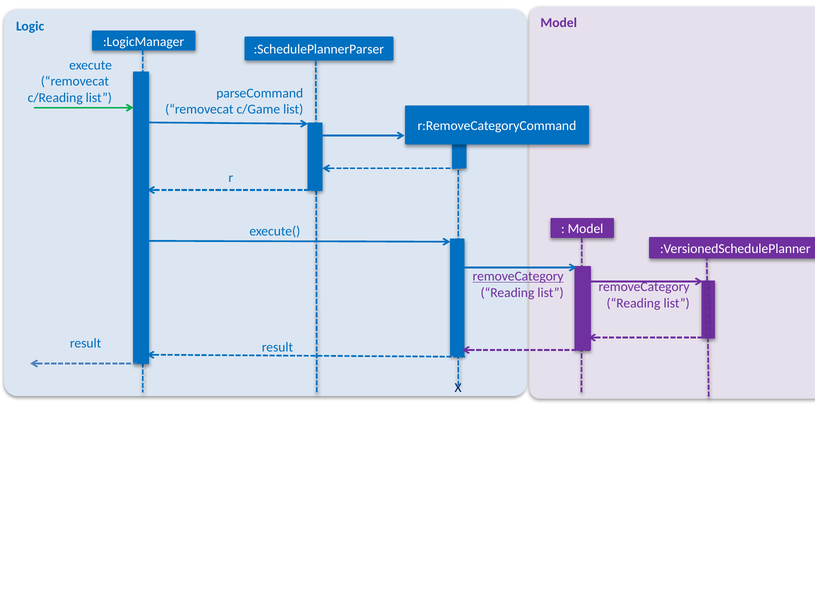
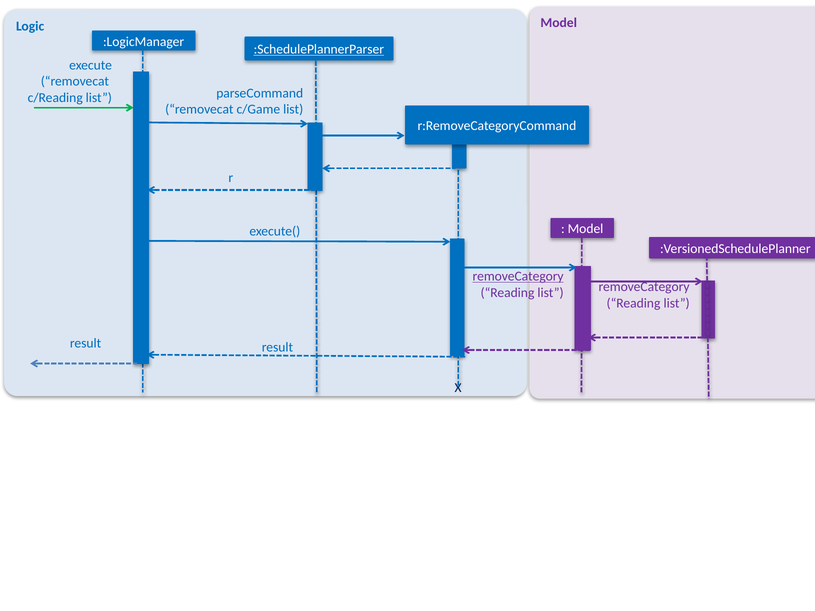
:SchedulePlannerParser underline: none -> present (319, 49)
